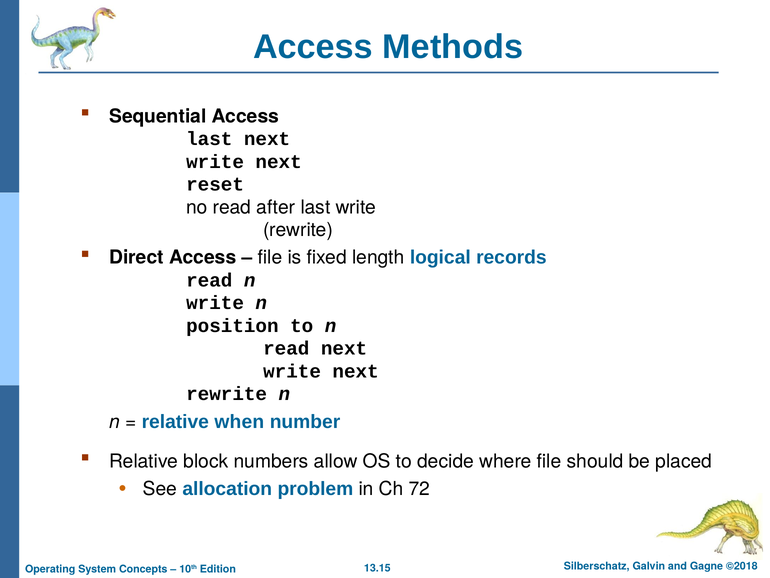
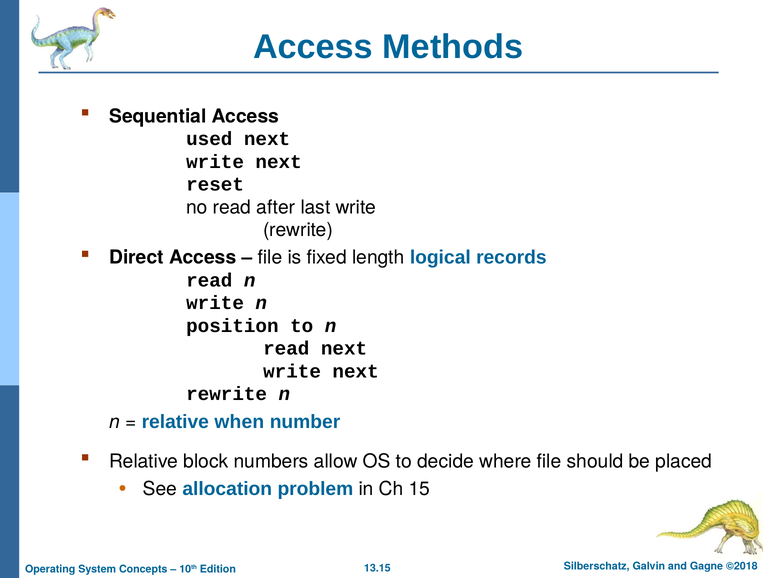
last: last -> used (209, 139)
72: 72 -> 15 (419, 489)
